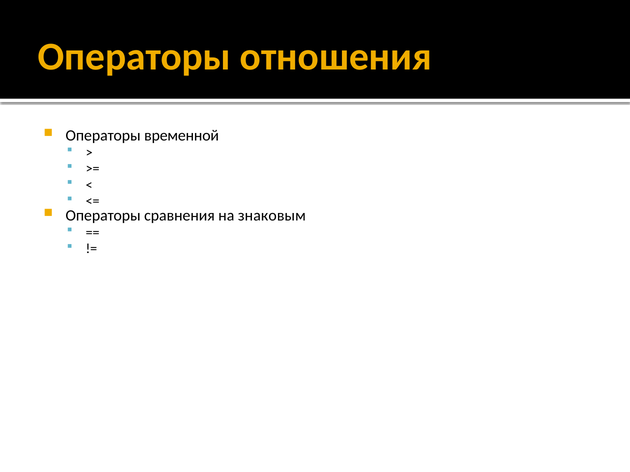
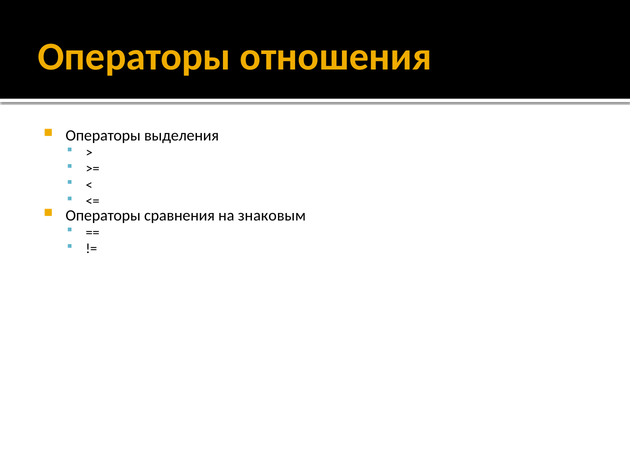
временной: временной -> выделения (182, 136)
